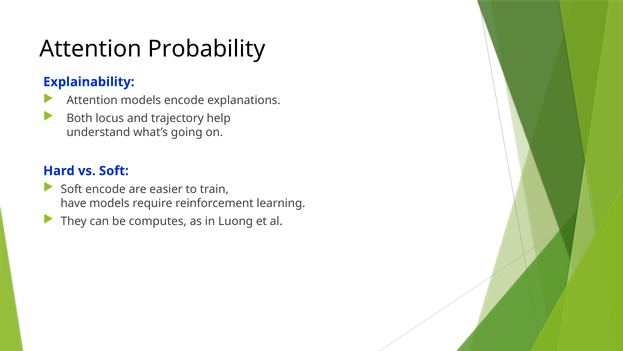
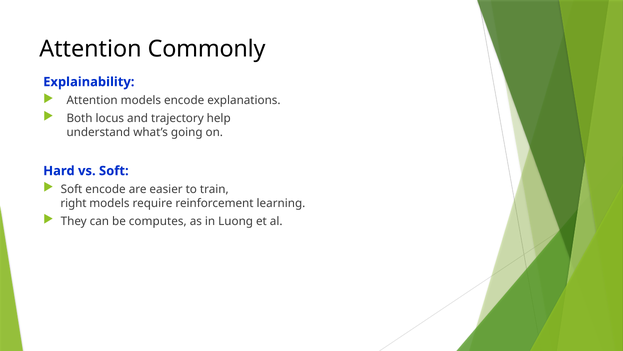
Probability: Probability -> Commonly (207, 49)
have: have -> right (73, 203)
